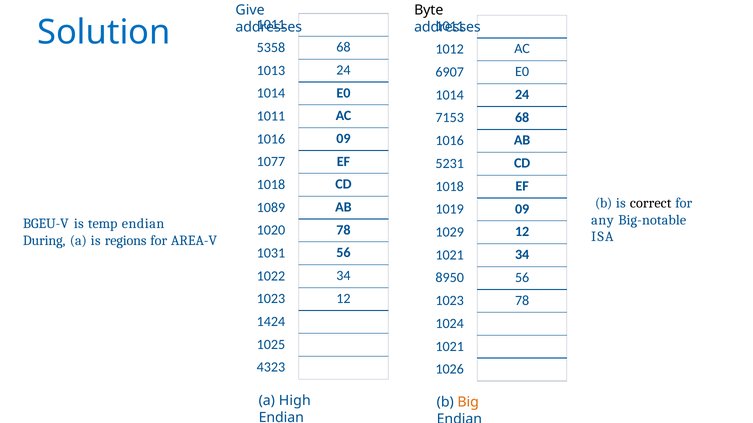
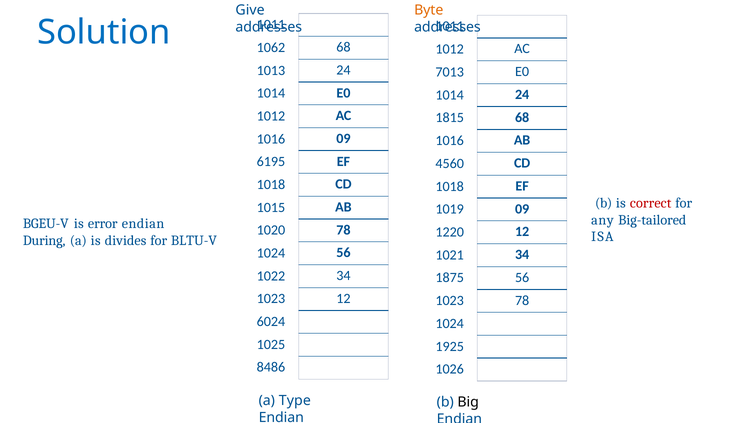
Byte colour: black -> orange (429, 10)
5358: 5358 -> 1062 (271, 48)
6907: 6907 -> 7013 (450, 72)
1011: 1011 -> 1012 (271, 116)
7153: 7153 -> 1815 (450, 118)
1077: 1077 -> 6195 (271, 162)
5231: 5231 -> 4560 (450, 164)
correct colour: black -> red (651, 203)
1089: 1089 -> 1015 (271, 208)
Big-notable: Big-notable -> Big-tailored (652, 220)
temp: temp -> error (103, 224)
1029: 1029 -> 1220 (450, 232)
regions: regions -> divides (126, 241)
AREA-V: AREA-V -> BLTU-V (194, 241)
1031: 1031 -> 1024 (271, 253)
8950: 8950 -> 1875 (450, 278)
1424: 1424 -> 6024 (271, 322)
1021: 1021 -> 1925 (450, 347)
4323: 4323 -> 8486 (271, 367)
High: High -> Type (295, 401)
Big colour: orange -> black (468, 403)
